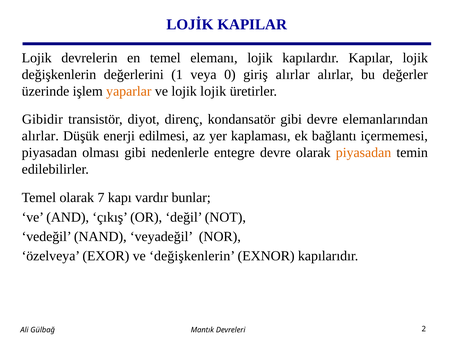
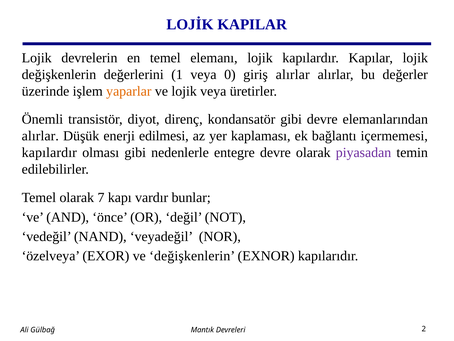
lojik lojik: lojik -> veya (213, 91)
Gibidir: Gibidir -> Önemli (42, 119)
piyasadan: piyasadan -> kapılardır (49, 152)
piyasadan colour: orange -> purple (364, 152)
çıkış: çıkış -> önce (110, 217)
